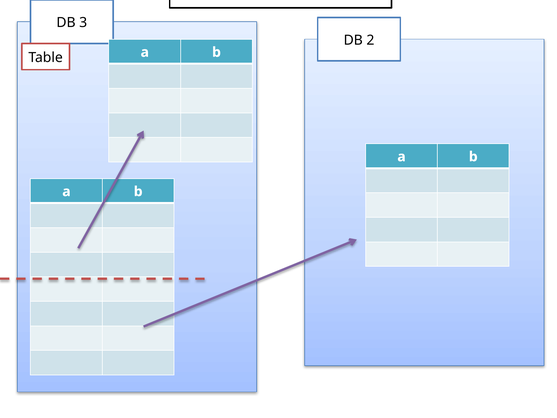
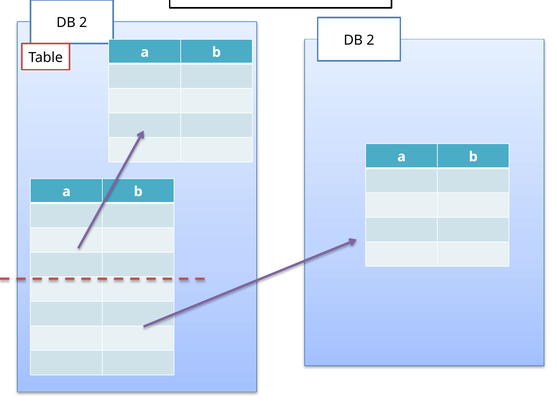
3: 3 -> 2 (83, 23)
